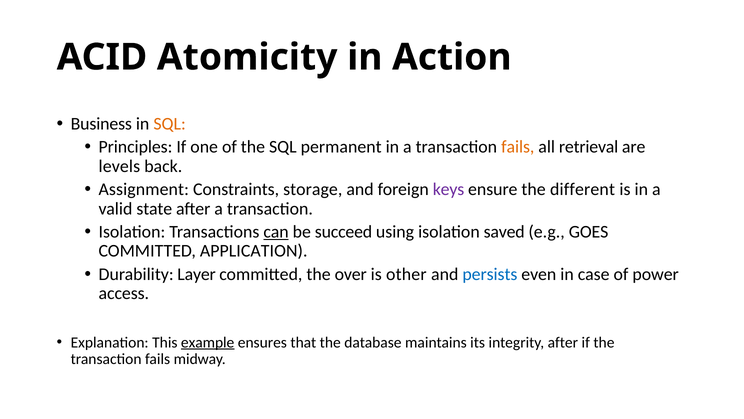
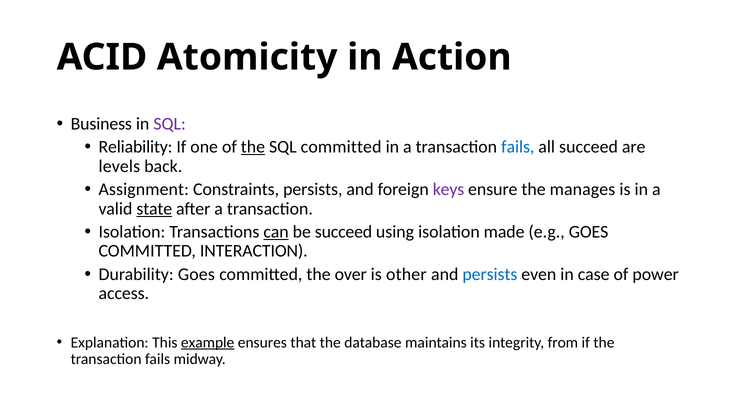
SQL colour: orange -> purple (170, 124)
Principles: Principles -> Reliability (136, 147)
the underline: none -> present (253, 147)
SQL permanent: permanent -> committed (341, 147)
fails colour: orange -> blue (518, 147)
all retrieval: retrieval -> succeed (589, 147)
Constraints storage: storage -> persists (313, 189)
different: different -> manages (583, 189)
state underline: none -> present (154, 208)
saved: saved -> made (504, 232)
APPLICATION: APPLICATION -> INTERACTION (254, 251)
Durability Layer: Layer -> Goes (196, 274)
integrity after: after -> from (563, 342)
